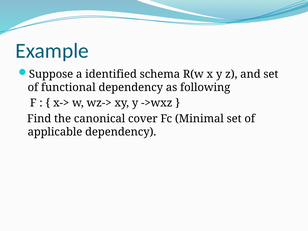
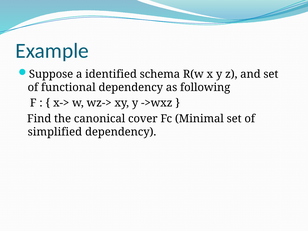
applicable: applicable -> simplified (55, 132)
